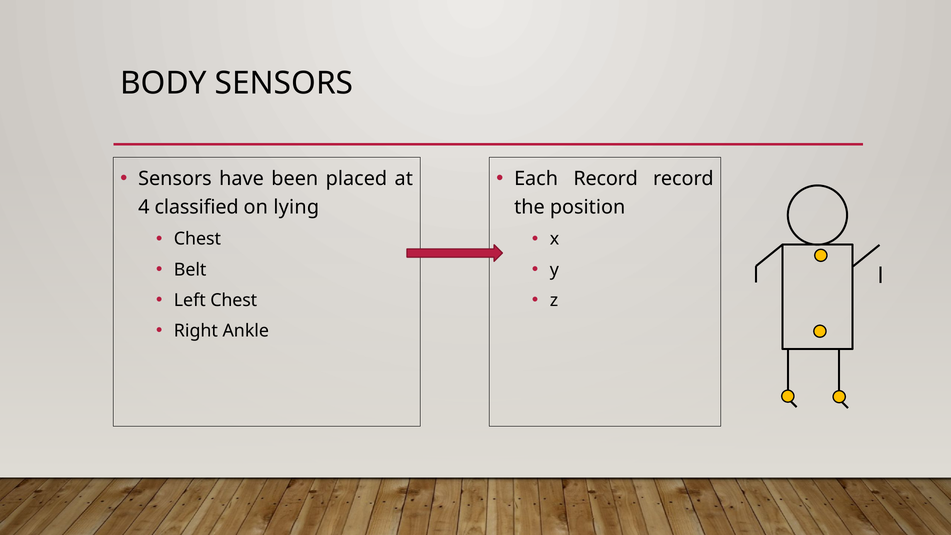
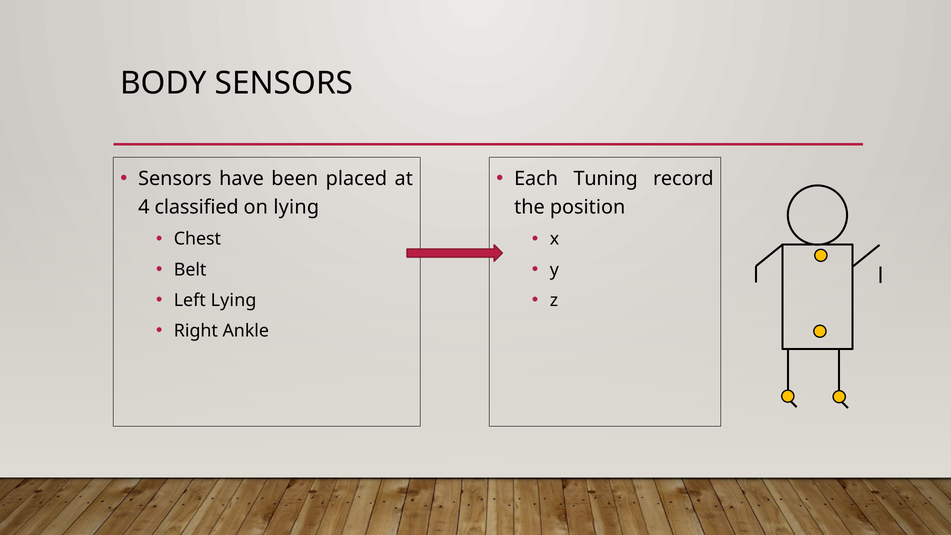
Each Record: Record -> Tuning (606, 179)
Left Chest: Chest -> Lying (234, 300)
